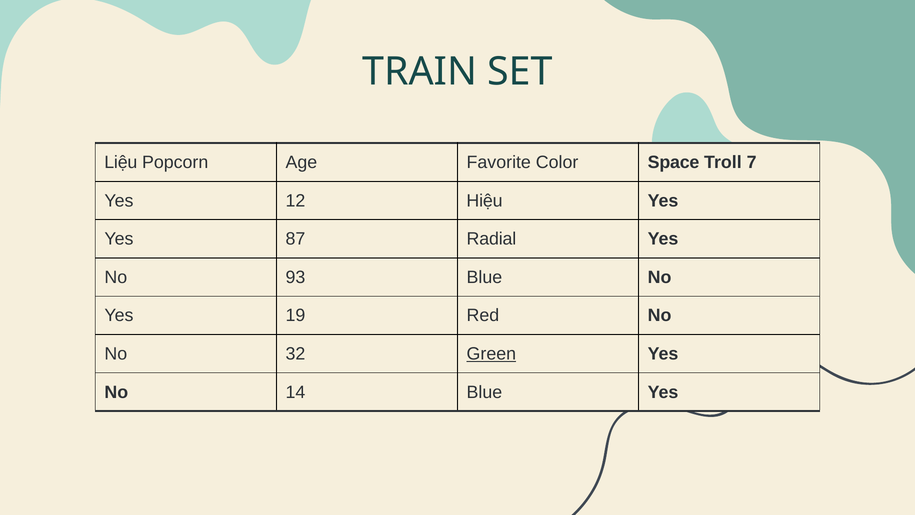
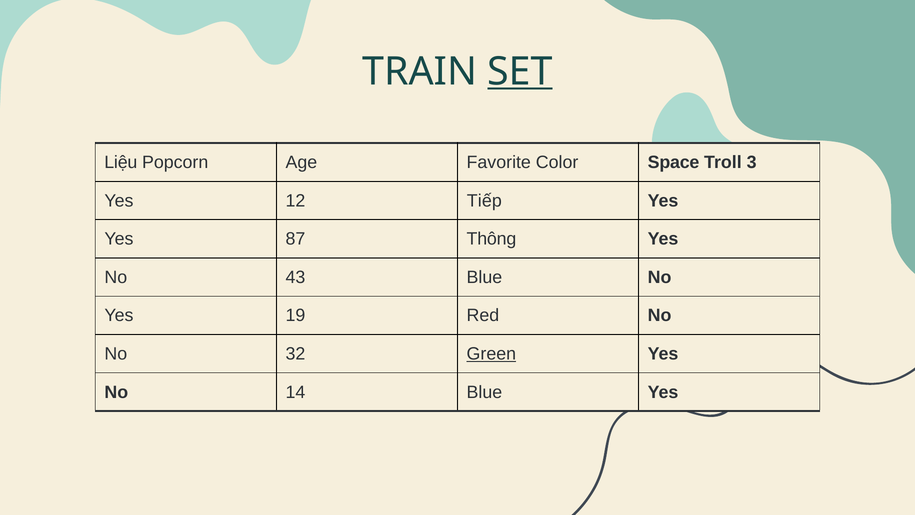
SET underline: none -> present (520, 71)
7: 7 -> 3 (752, 162)
Hiệu: Hiệu -> Tiếp (484, 201)
Radial: Radial -> Thông (491, 239)
93: 93 -> 43 (295, 277)
